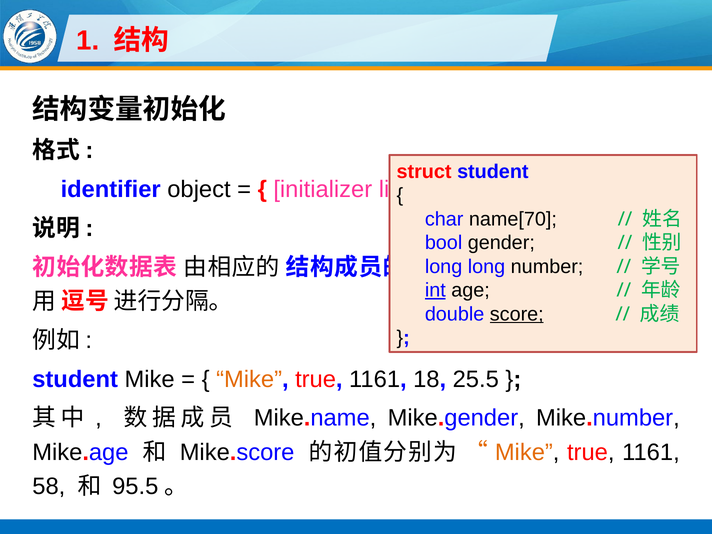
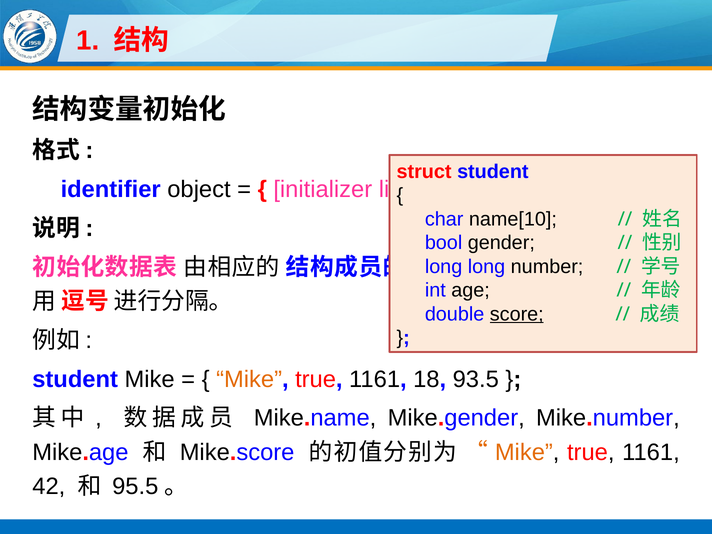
name[70: name[70 -> name[10 (513, 219)
int underline: present -> none (435, 290)
25.5: 25.5 -> 93.5 (476, 379)
58: 58 -> 42 (49, 487)
